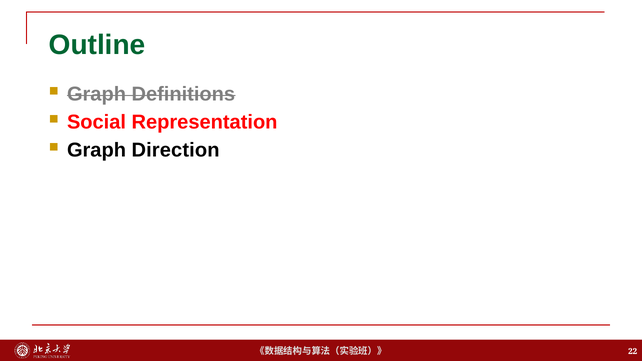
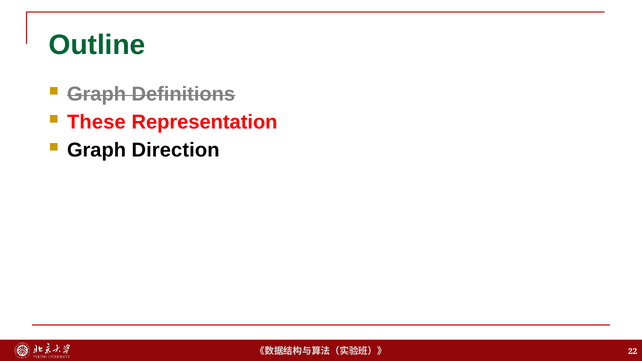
Social: Social -> These (96, 122)
